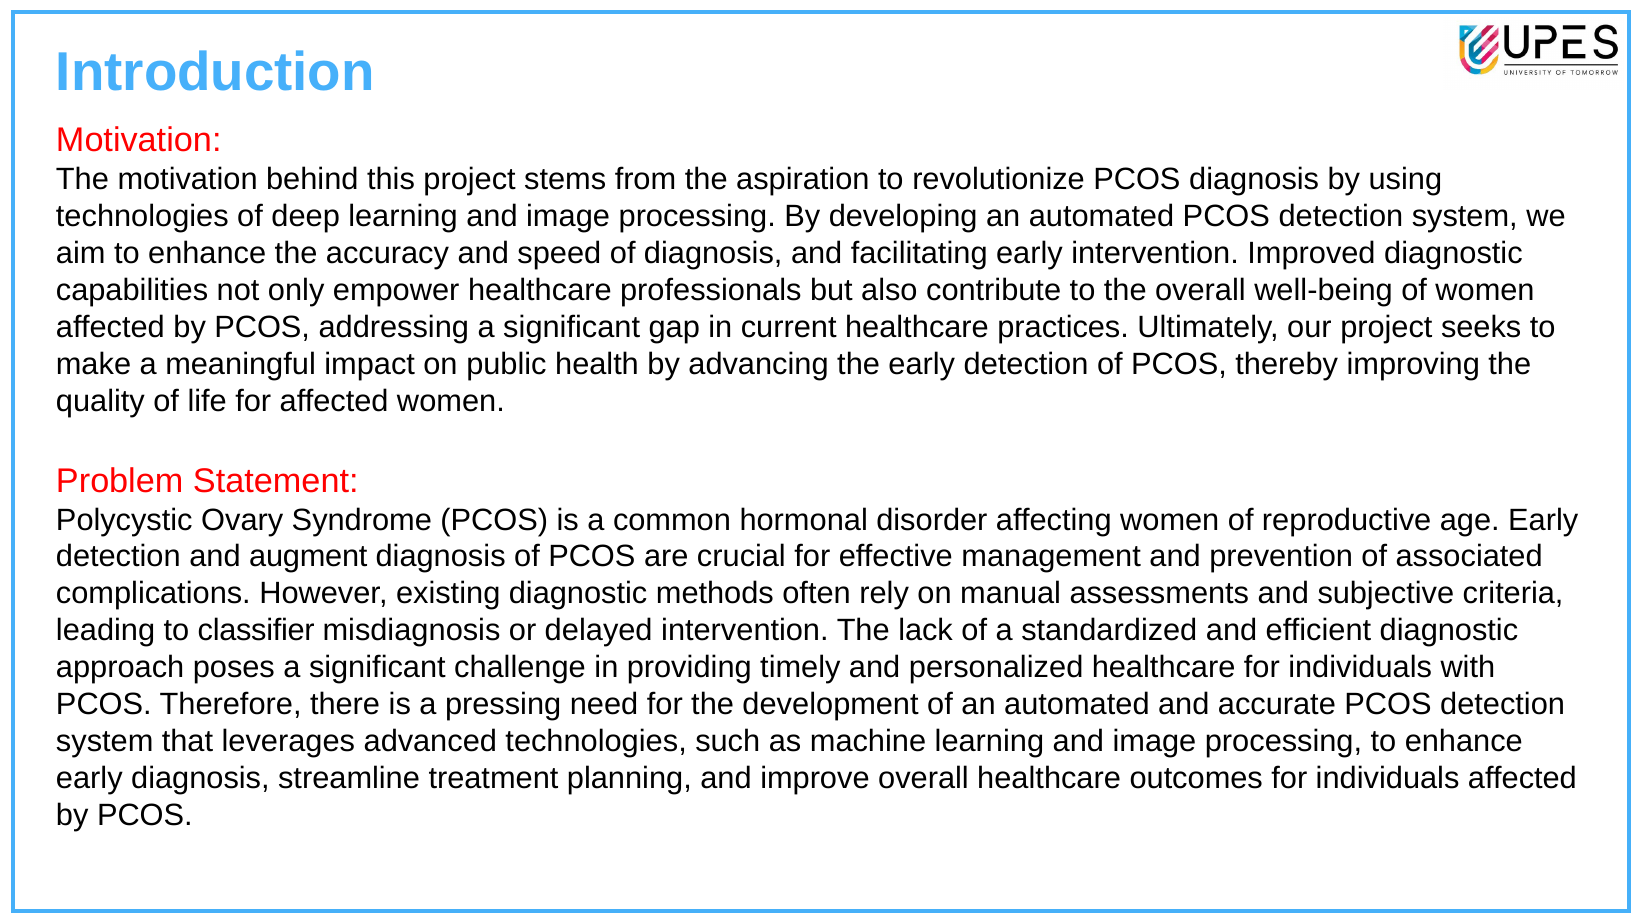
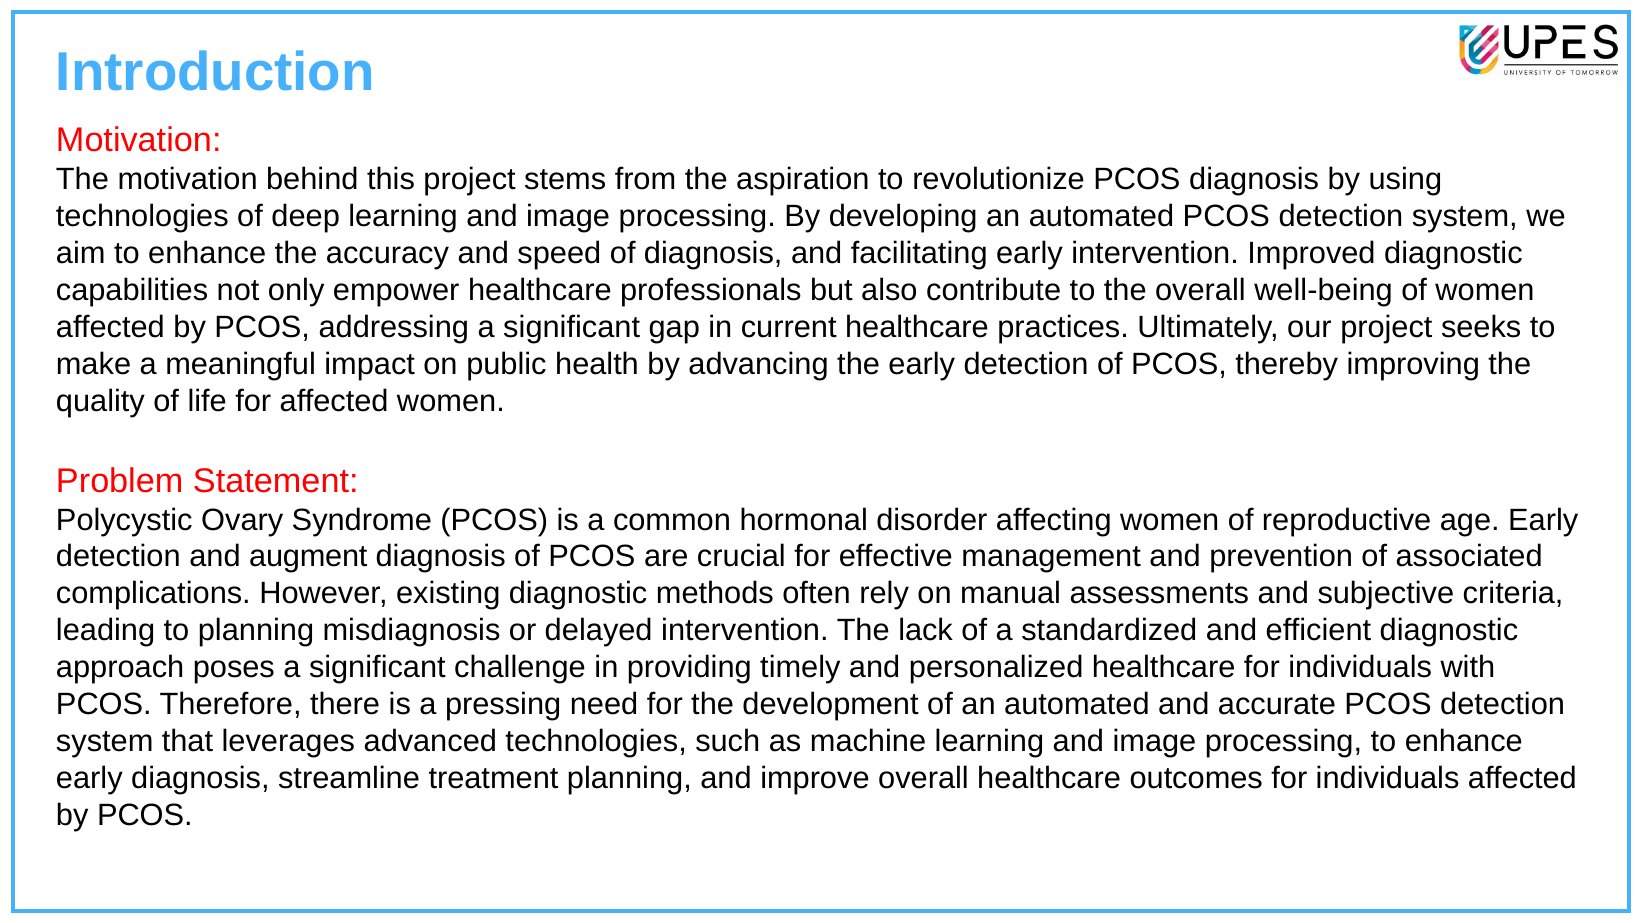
to classifier: classifier -> planning (256, 631)
